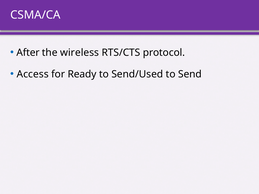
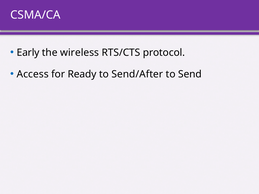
After: After -> Early (28, 53)
Send/Used: Send/Used -> Send/After (137, 74)
